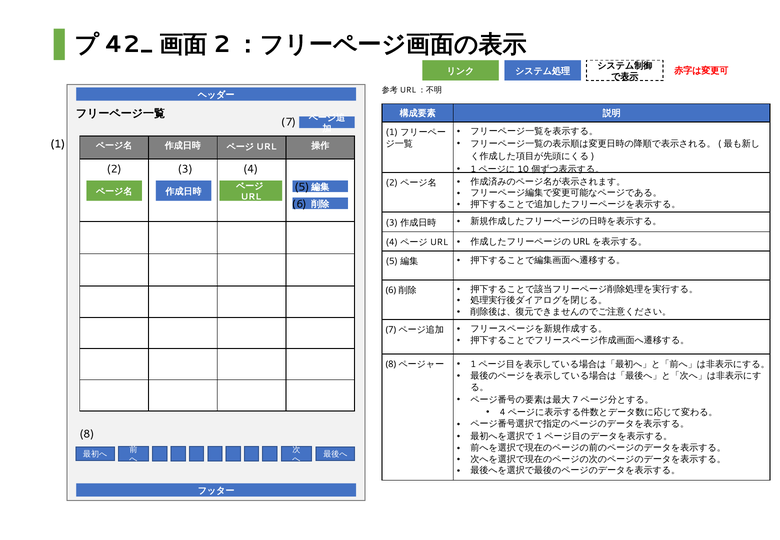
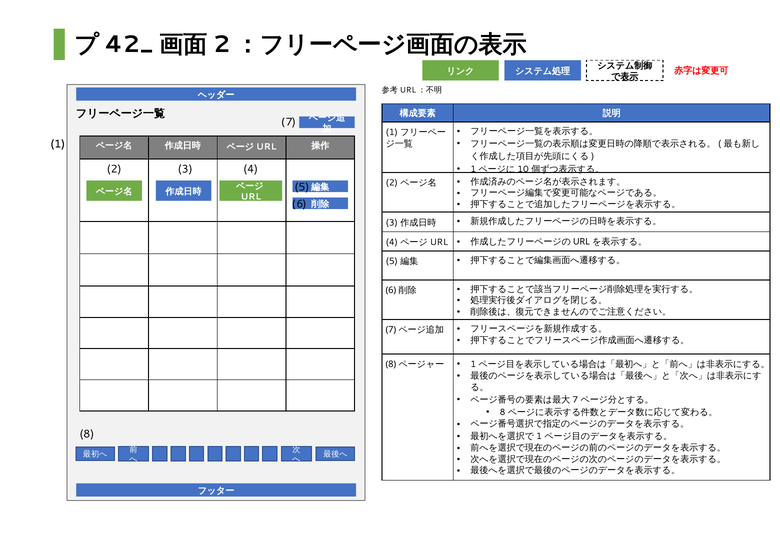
4: 4 -> 8 (502, 412)
